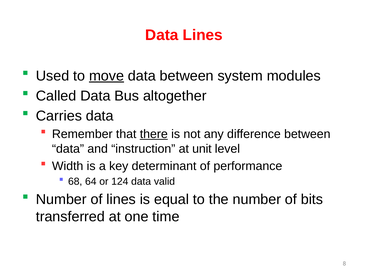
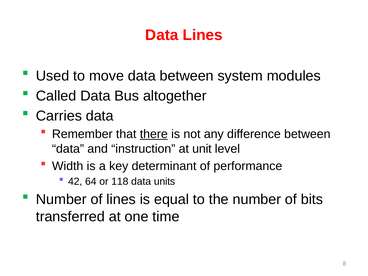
move underline: present -> none (106, 76)
68: 68 -> 42 (75, 181)
124: 124 -> 118 (120, 181)
valid: valid -> units (165, 181)
